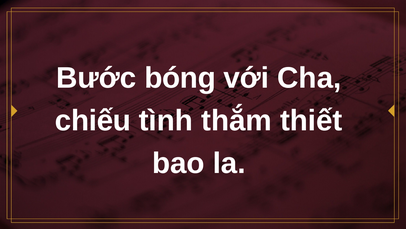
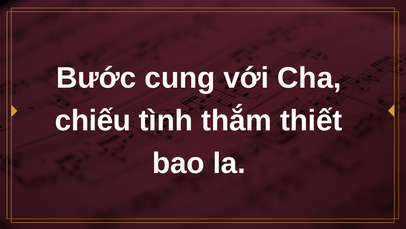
bóng: bóng -> cung (180, 78)
